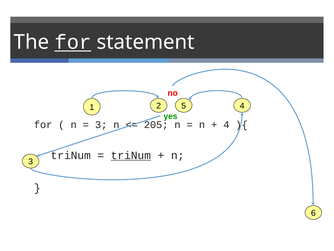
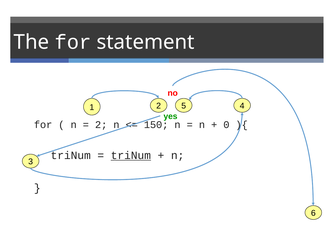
for underline: present -> none (73, 42)
3: 3 -> 2 (101, 124)
205: 205 -> 150 (156, 124)
4: 4 -> 0 (226, 124)
